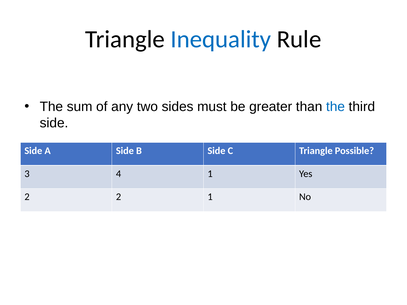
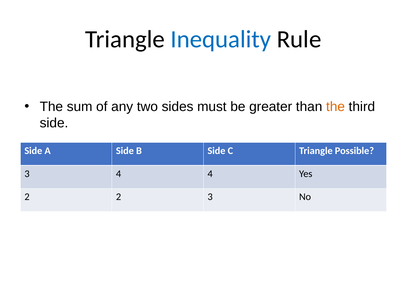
the colour: blue -> orange (336, 107)
4 1: 1 -> 4 (210, 174)
2 1: 1 -> 3 (210, 197)
